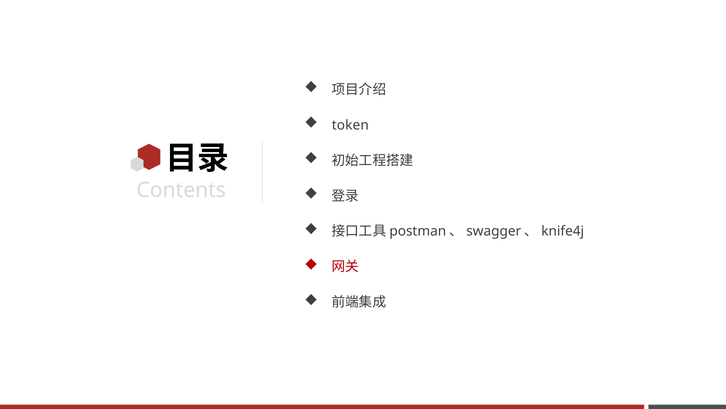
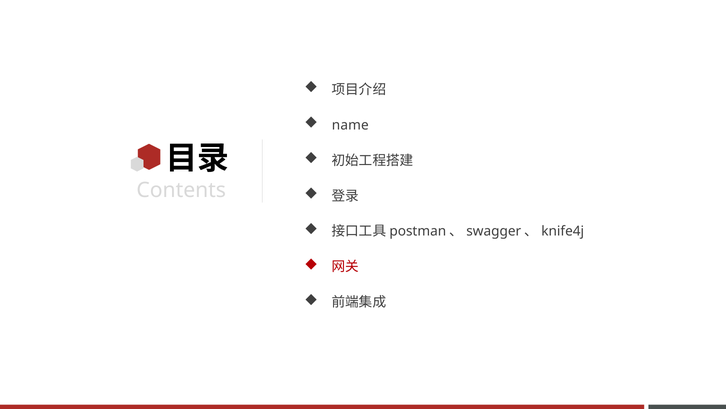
token: token -> name (350, 125)
